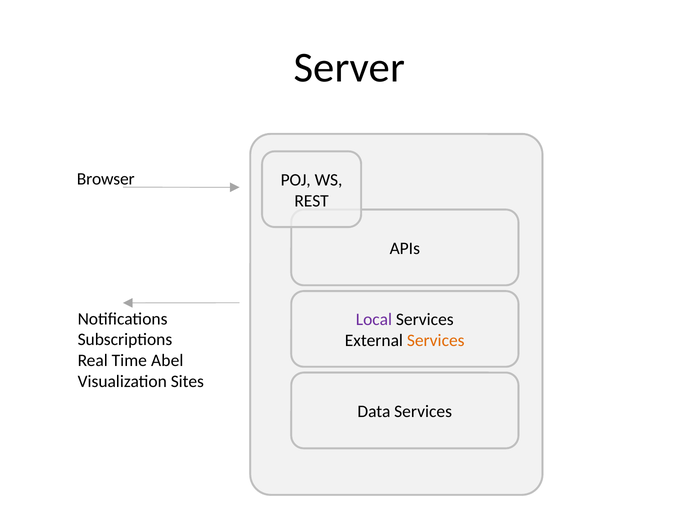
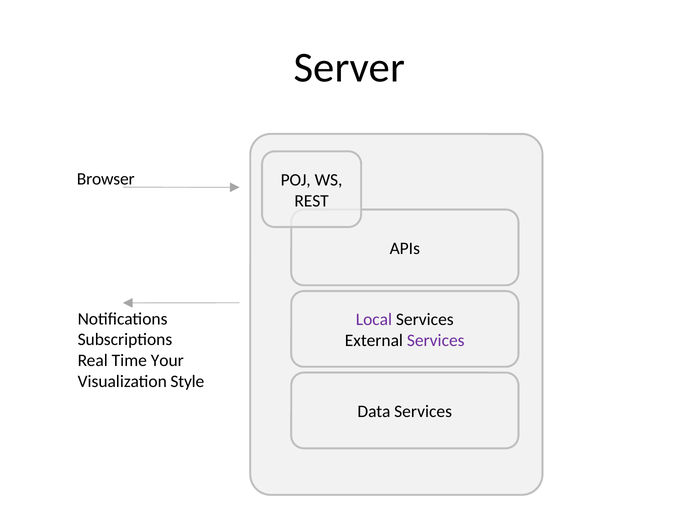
Services colour: orange -> purple (436, 341)
Abel: Abel -> Your (167, 361)
Sites: Sites -> Style (187, 382)
